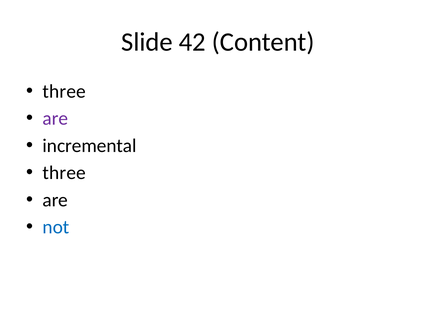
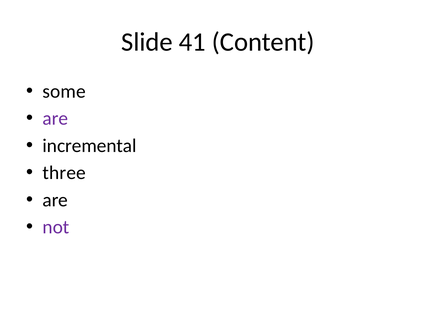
42: 42 -> 41 (192, 42)
three: three -> some (64, 91)
not colour: blue -> purple (56, 227)
